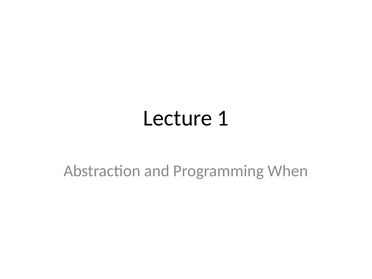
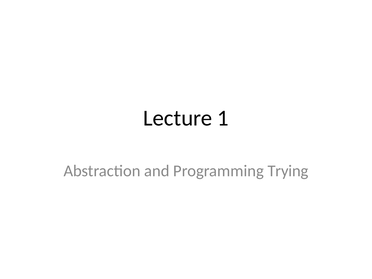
When: When -> Trying (288, 171)
